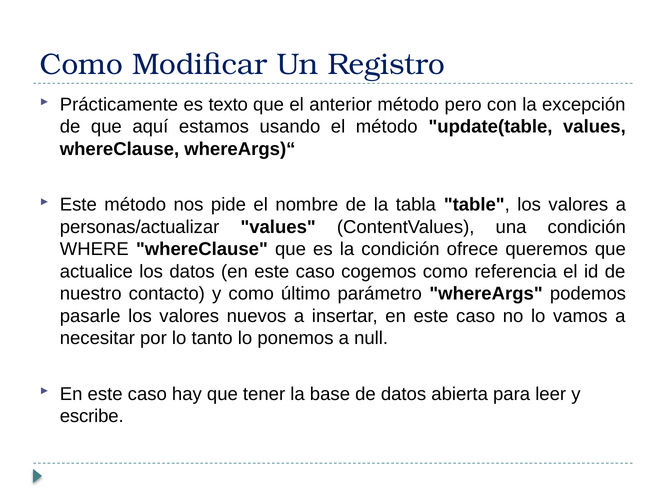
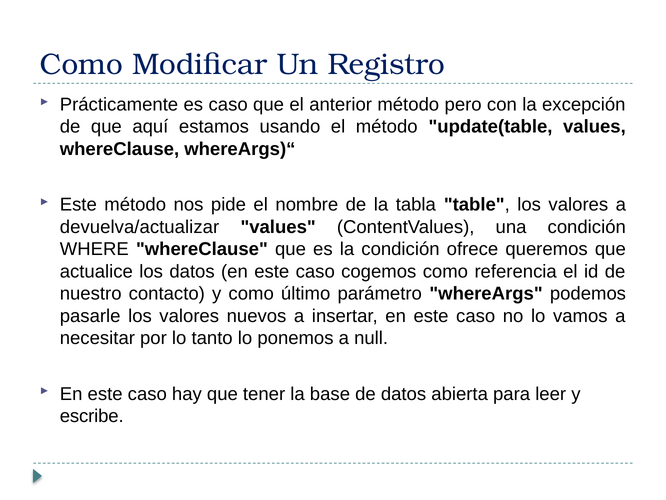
es texto: texto -> caso (228, 105)
personas/actualizar: personas/actualizar -> devuelva/actualizar (140, 227)
